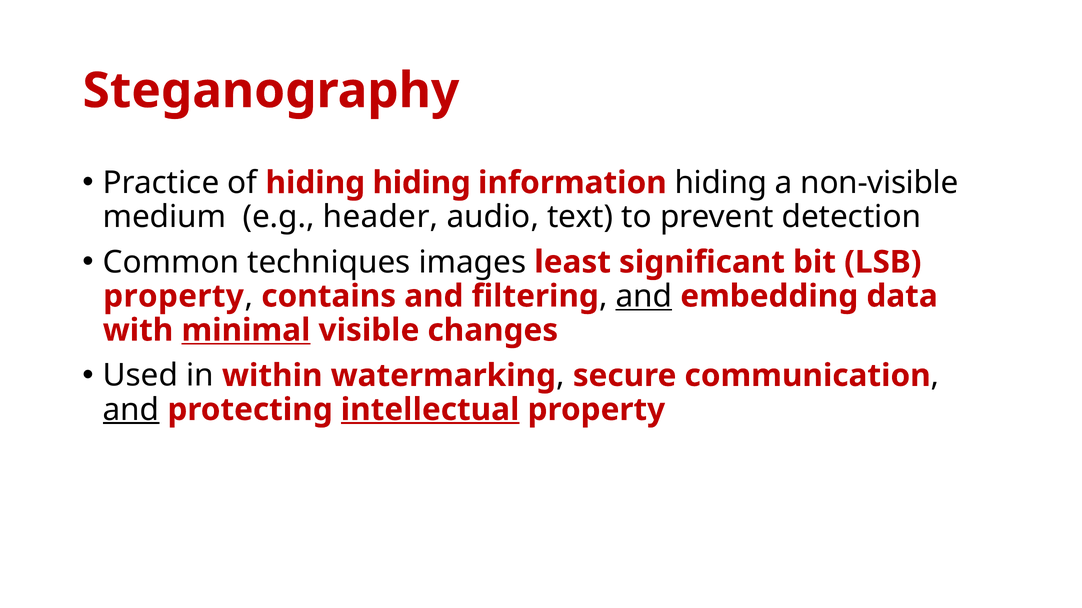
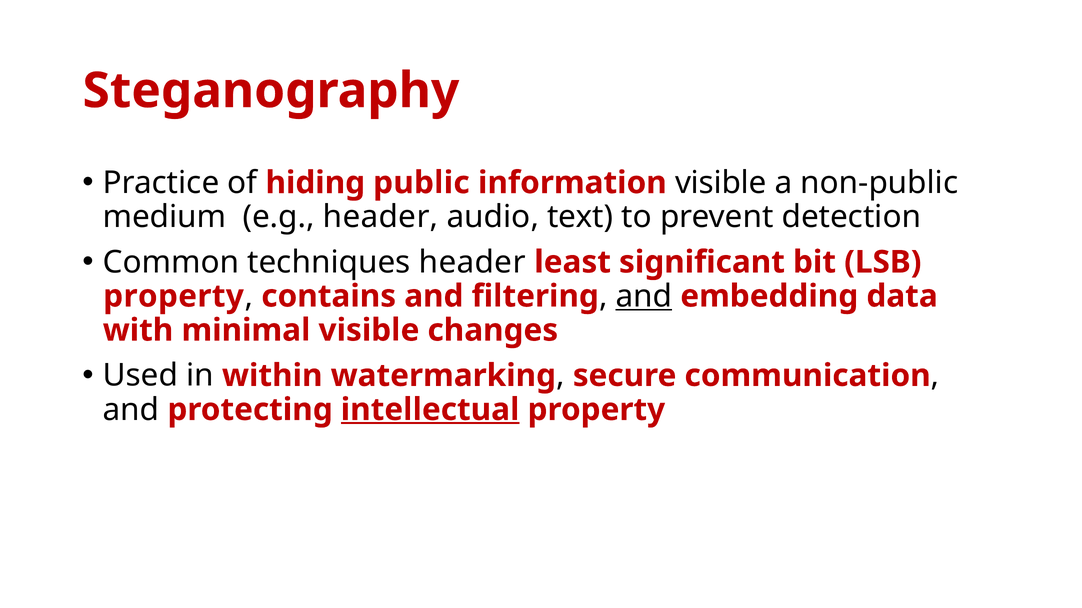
hiding hiding: hiding -> public (421, 183)
information hiding: hiding -> visible (721, 183)
non-visible: non-visible -> non-public (879, 183)
techniques images: images -> header (472, 262)
minimal underline: present -> none (246, 331)
and underline: present -> none (131, 410)
